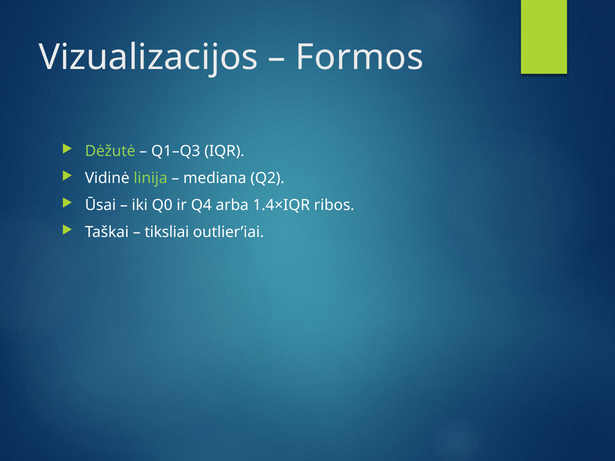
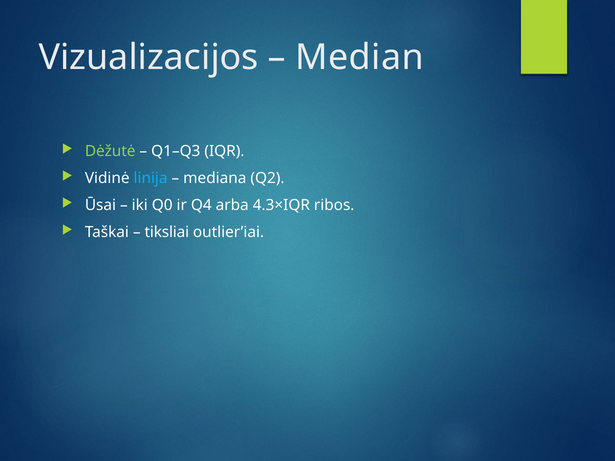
Formos: Formos -> Median (360, 58)
linija colour: light green -> light blue (151, 178)
1.4×IQR: 1.4×IQR -> 4.3×IQR (281, 205)
